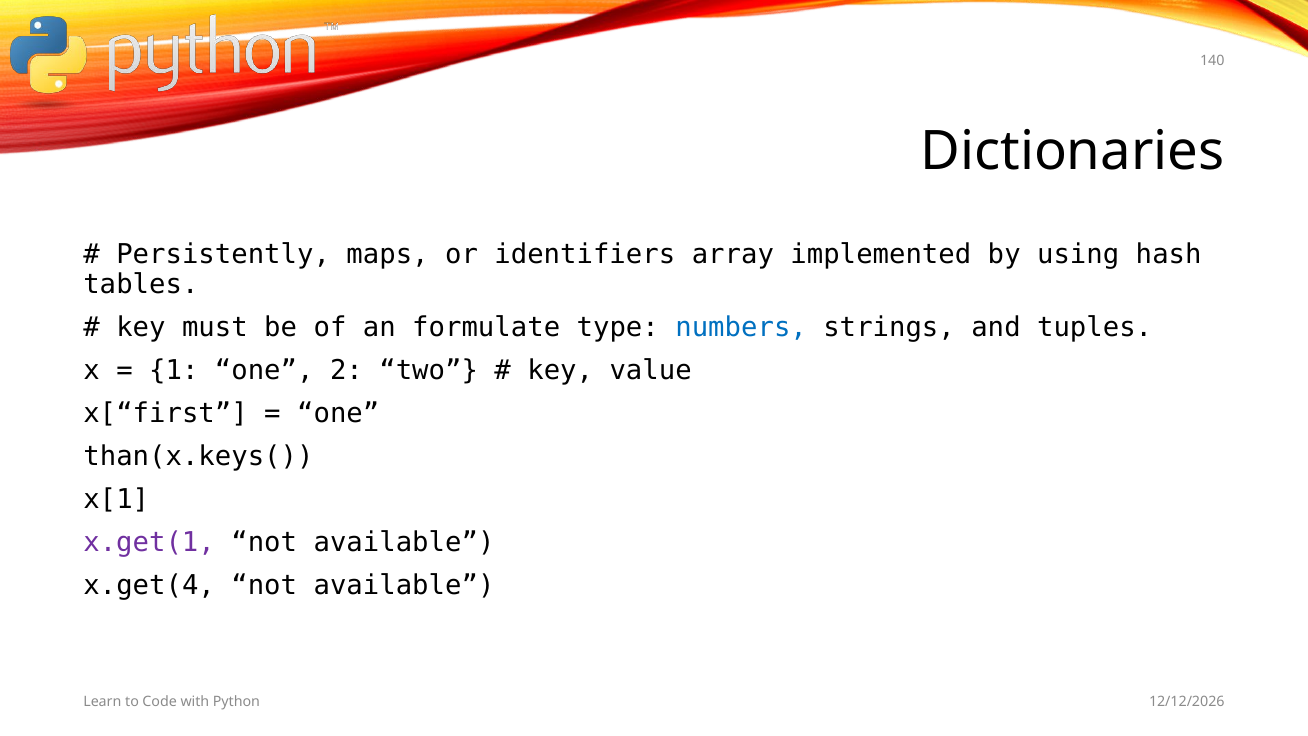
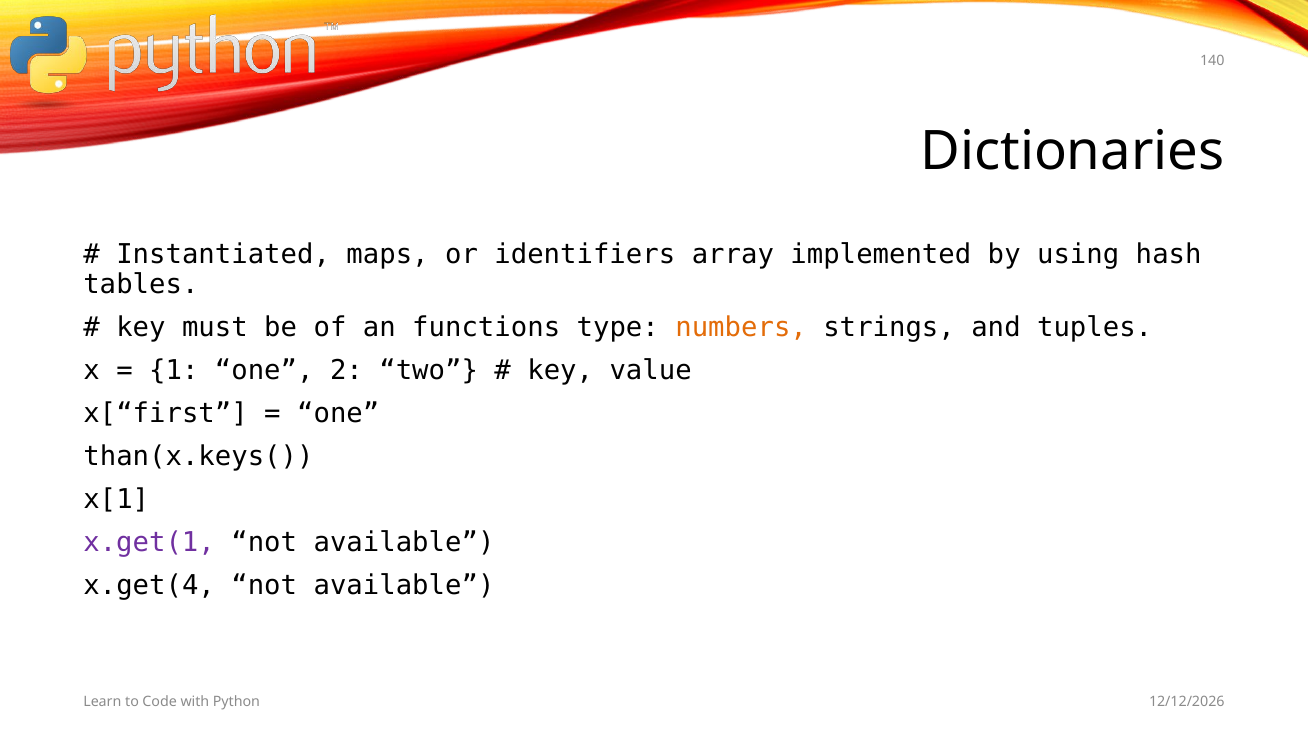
Persistently: Persistently -> Instantiated (223, 255)
formulate: formulate -> functions (486, 327)
numbers colour: blue -> orange (741, 327)
